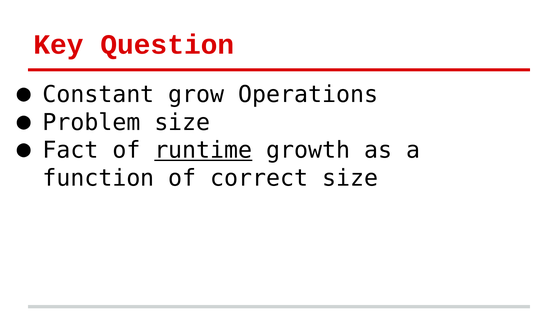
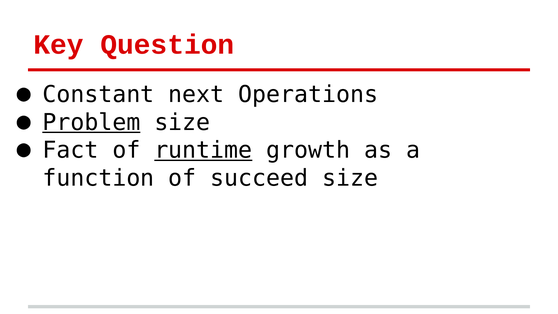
grow: grow -> next (196, 94)
Problem underline: none -> present (91, 122)
correct: correct -> succeed (259, 178)
